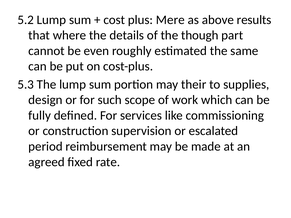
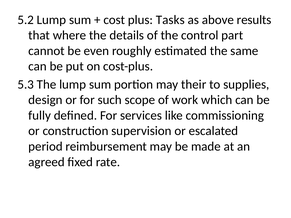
Mere: Mere -> Tasks (170, 20)
though: though -> control (200, 35)
